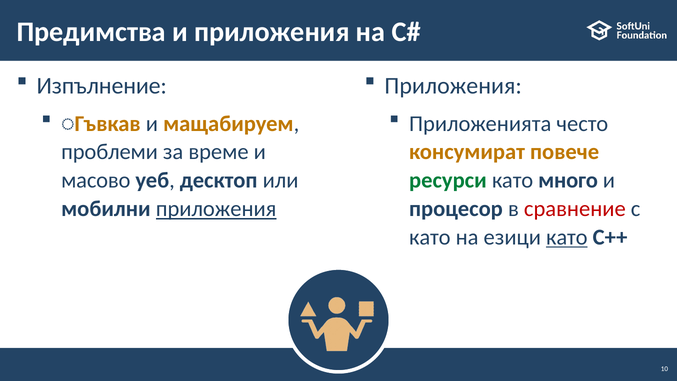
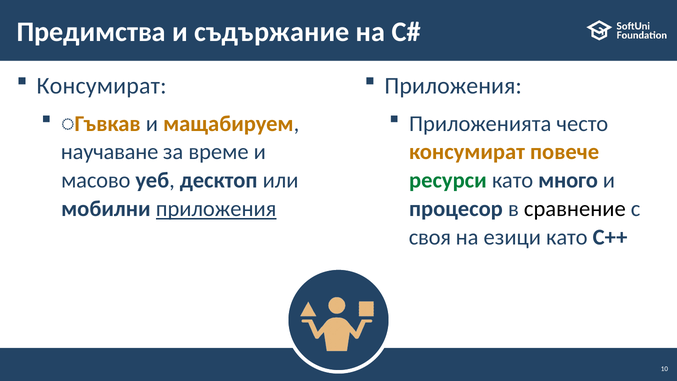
и приложения: приложения -> съдържание (272, 32)
Изпълнение: Изпълнение -> Консумират (102, 86)
проблеми: проблеми -> научаване (110, 152)
сравнение colour: red -> black (575, 209)
като: като -> своя (430, 237)
като underline: present -> none (567, 237)
